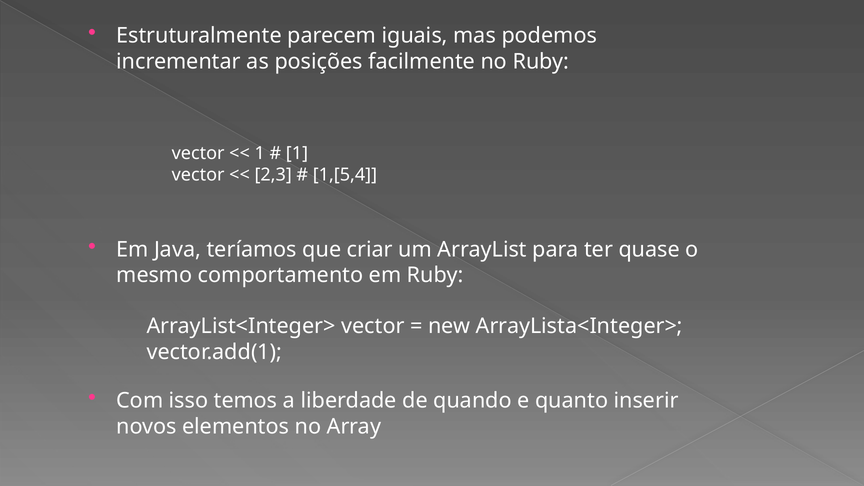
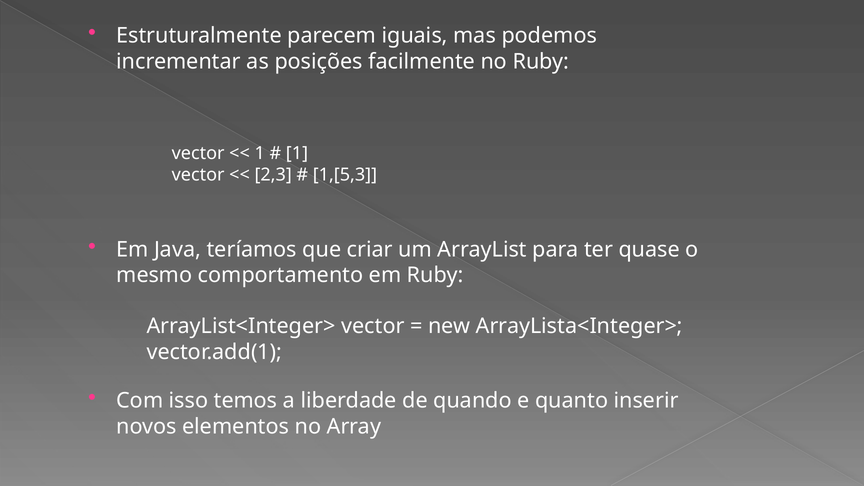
1,[5,4: 1,[5,4 -> 1,[5,3 (345, 175)
